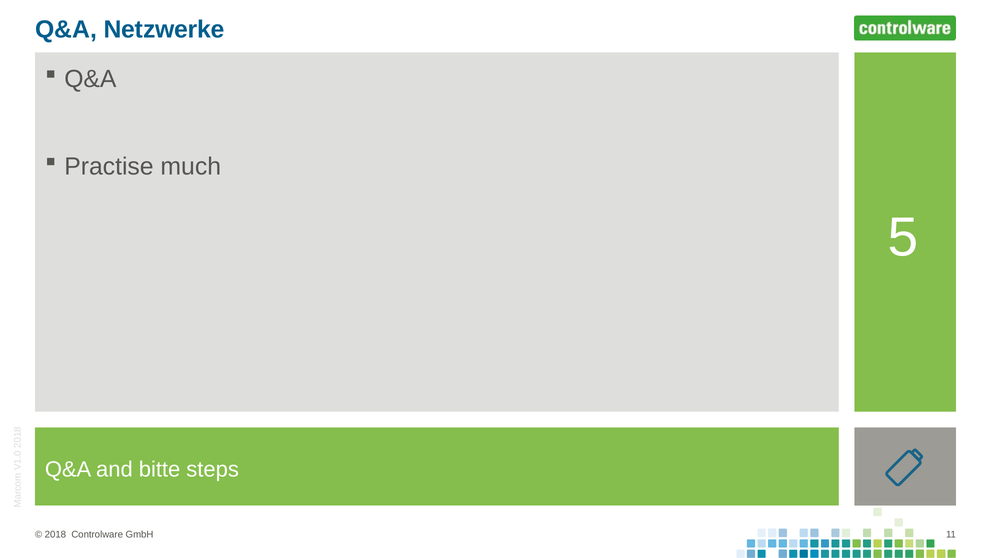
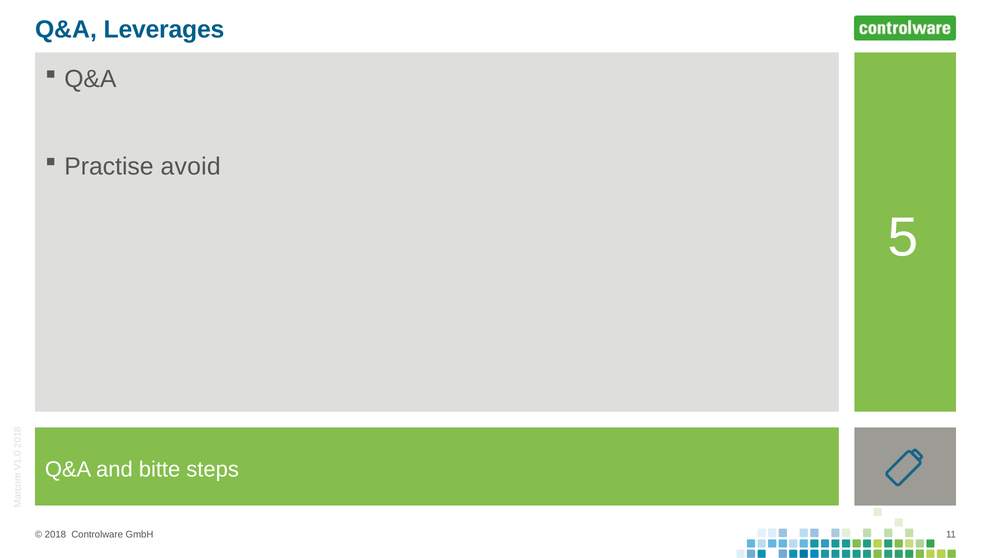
Netzwerke: Netzwerke -> Leverages (164, 30)
much: much -> avoid (191, 167)
